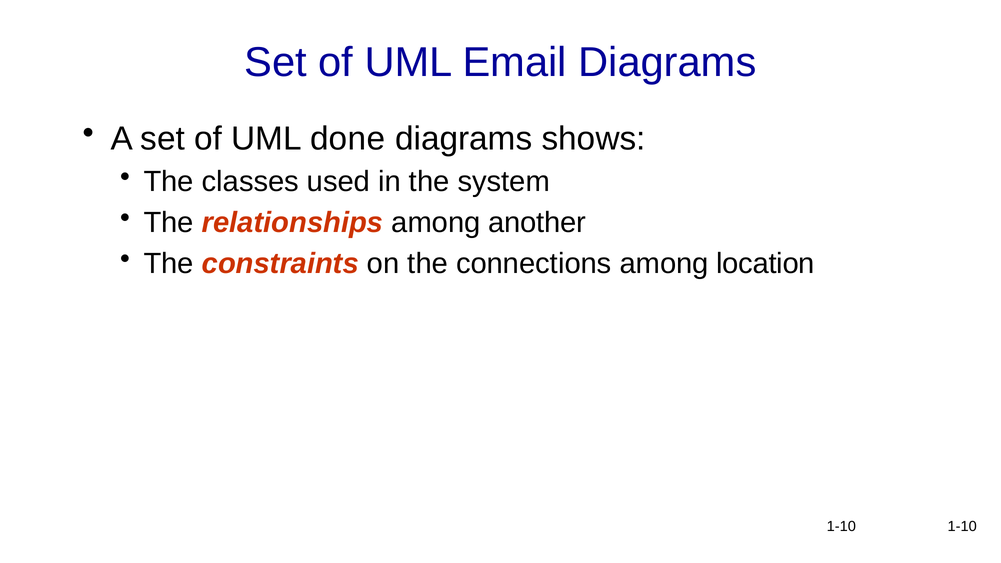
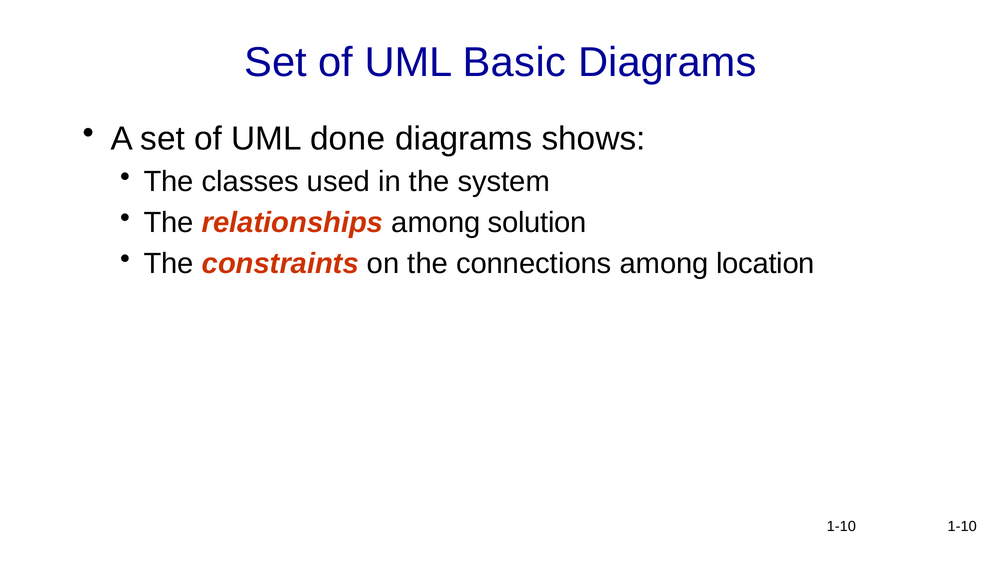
Email: Email -> Basic (514, 62)
another: another -> solution (537, 223)
